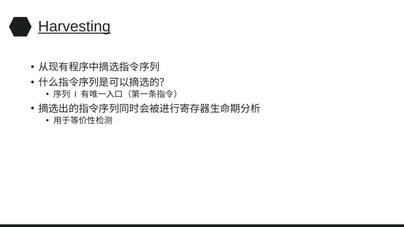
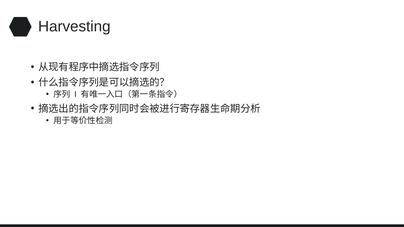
Harvesting underline: present -> none (74, 27)
